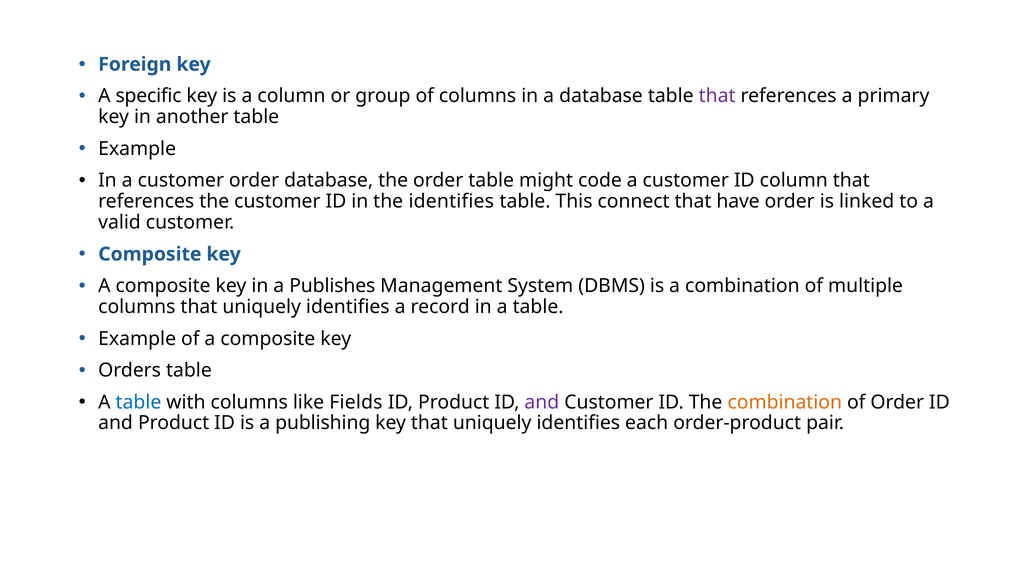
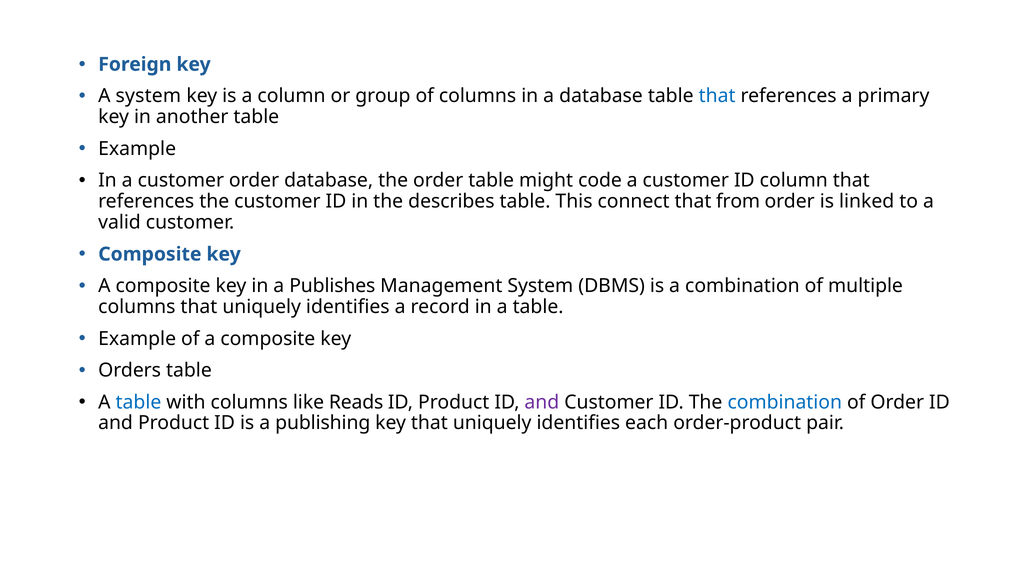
A specific: specific -> system (148, 96)
that colour: purple -> blue (717, 96)
the identifies: identifies -> describes (451, 201)
have: have -> from (738, 201)
Fields: Fields -> Reads (356, 402)
combination colour: orange -> blue (785, 402)
